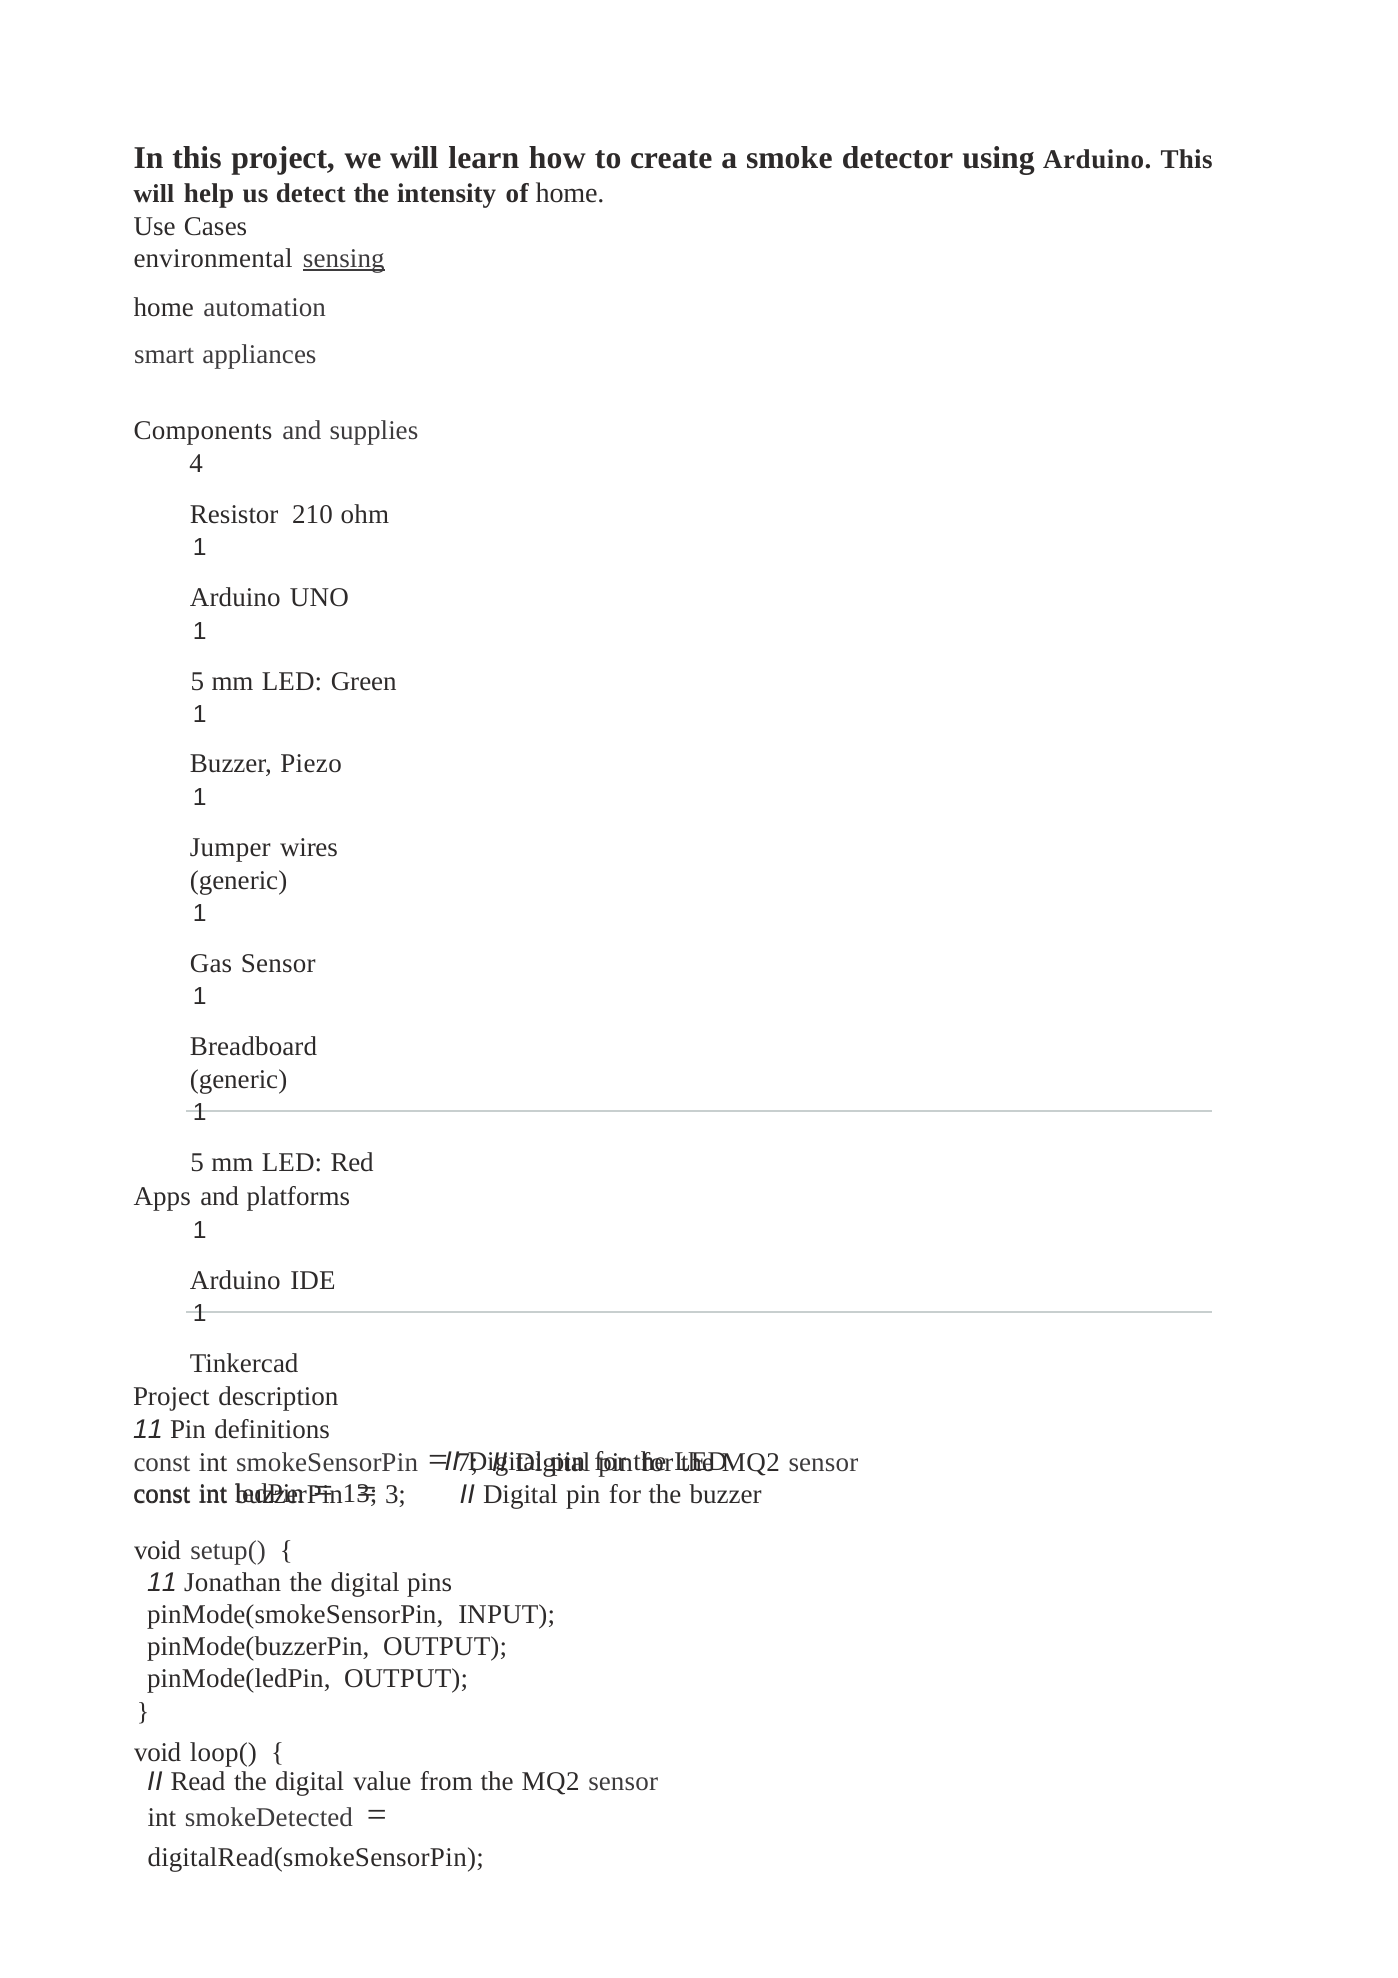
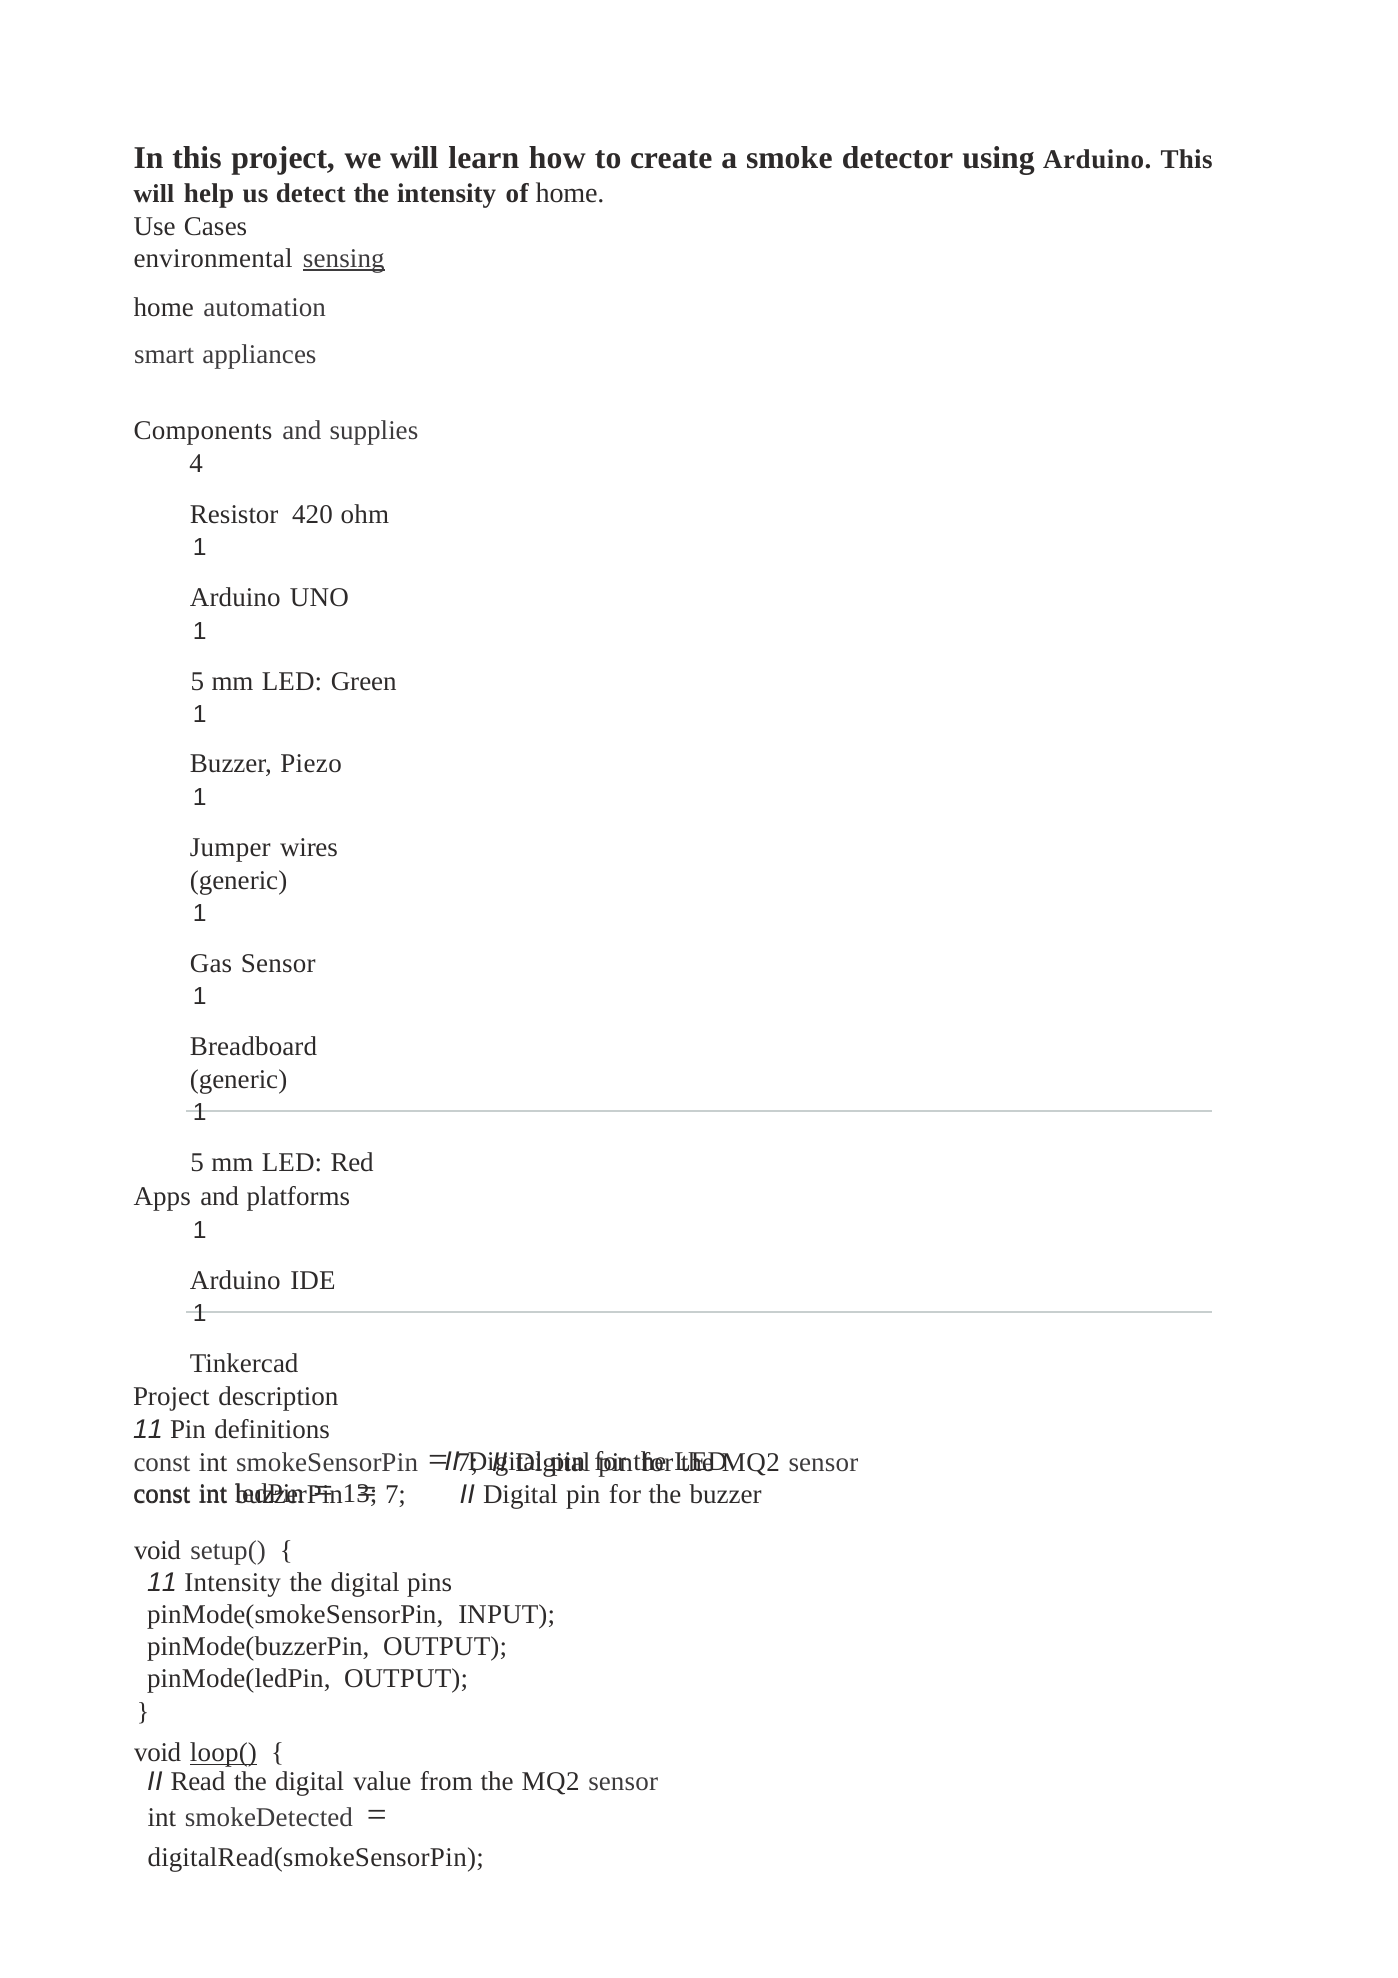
210: 210 -> 420 (312, 514)
3: 3 -> 7 (396, 1495)
11 Jonathan: Jonathan -> Intensity (233, 1582)
loop( underline: none -> present (223, 1753)
